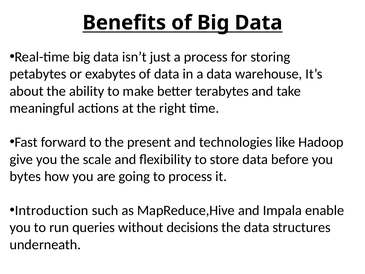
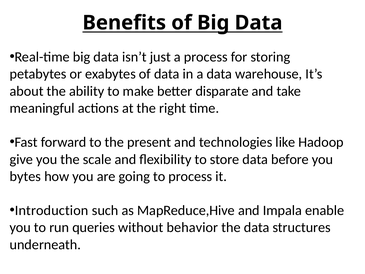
terabytes: terabytes -> disparate (222, 91)
decisions: decisions -> behavior (192, 227)
